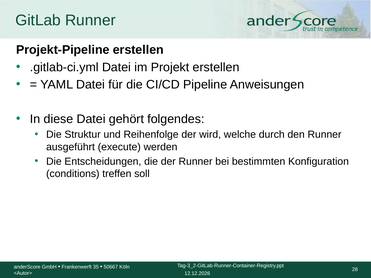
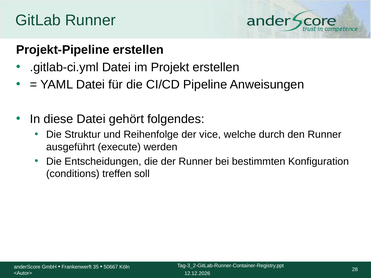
wird: wird -> vice (210, 135)
